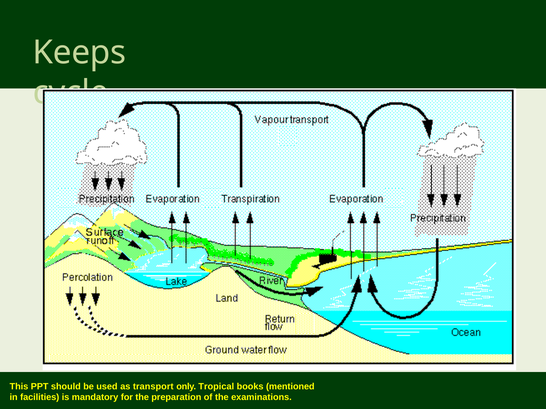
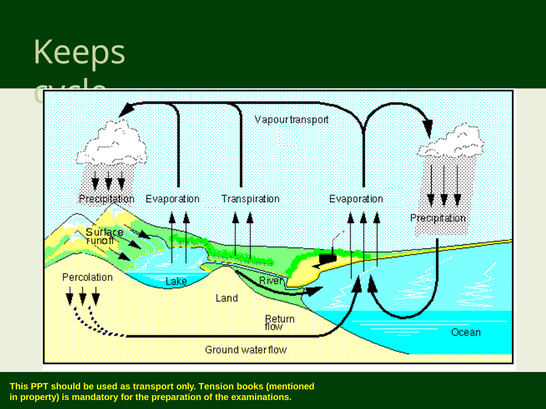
Tropical: Tropical -> Tension (216, 387)
facilities: facilities -> property (40, 398)
